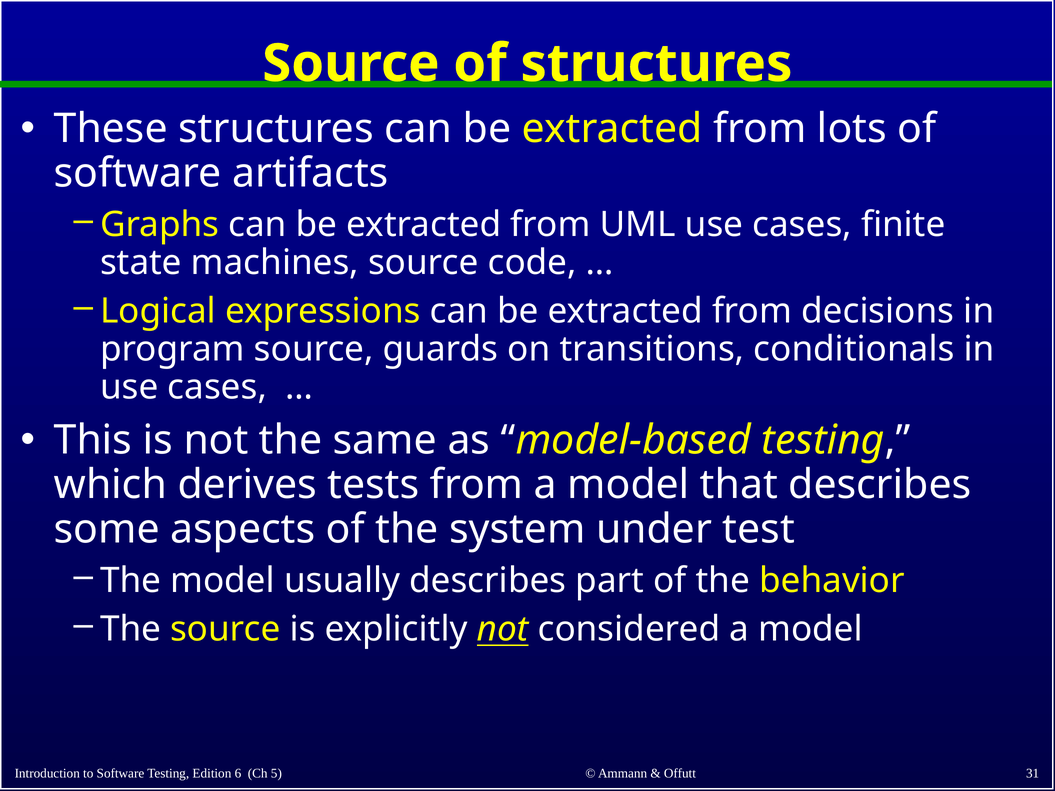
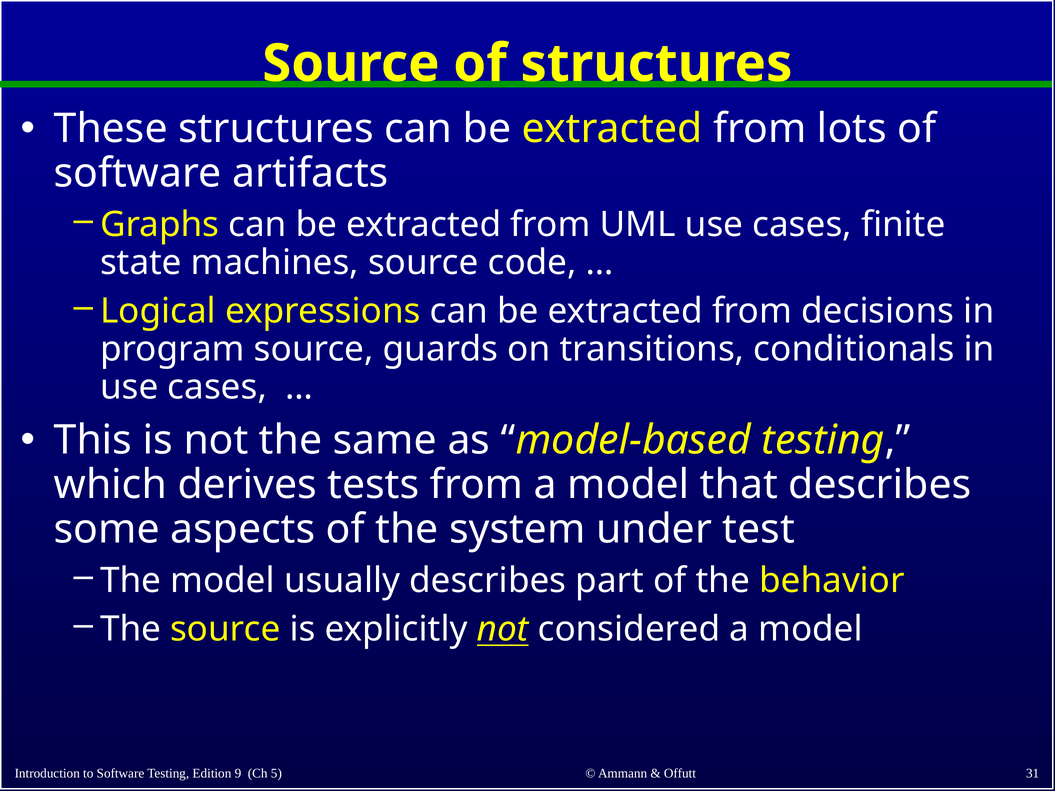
6: 6 -> 9 (238, 774)
